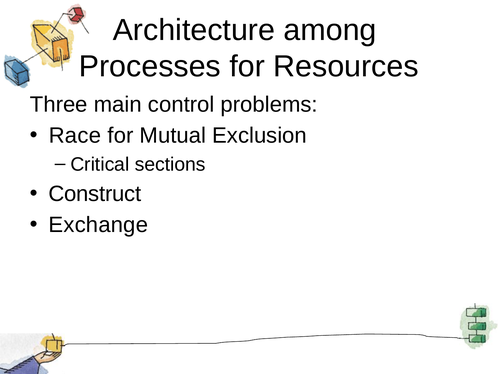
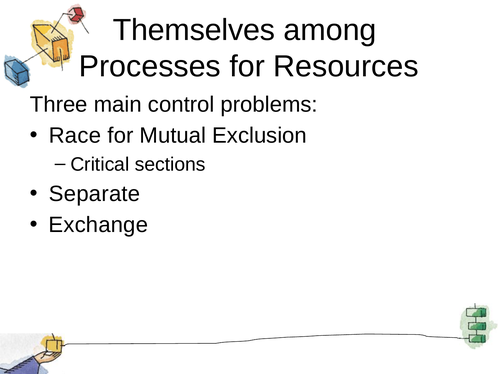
Architecture: Architecture -> Themselves (194, 30)
Construct: Construct -> Separate (95, 194)
